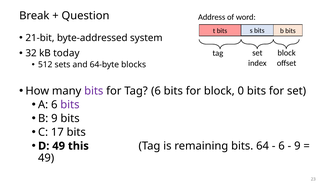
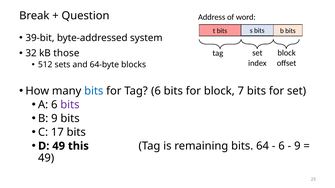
21-bit: 21-bit -> 39-bit (40, 38)
today: today -> those (66, 53)
bits colour: purple -> blue (94, 91)
0: 0 -> 7 (241, 91)
